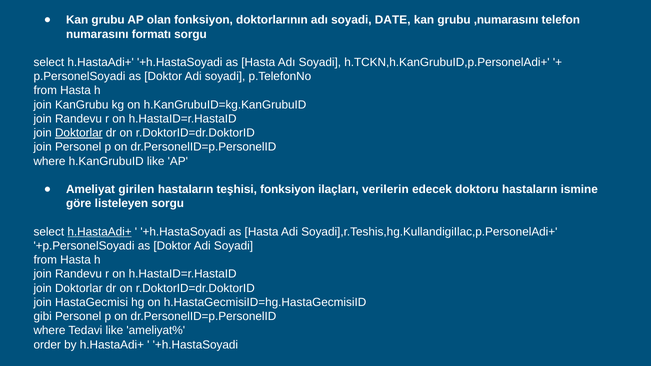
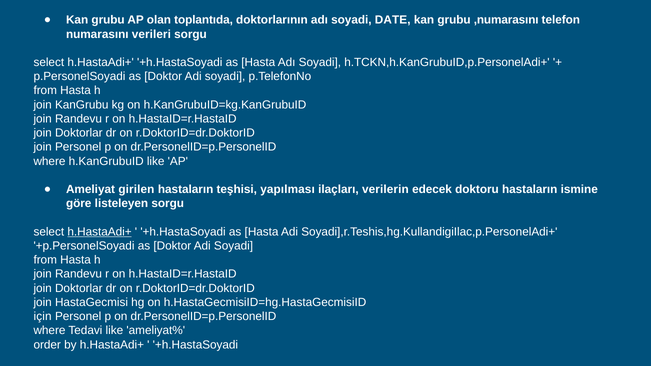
olan fonksiyon: fonksiyon -> toplantıda (204, 20)
formatı: formatı -> verileri (151, 34)
Doktorlar underline: present -> none (79, 133)
teşhisi fonksiyon: fonksiyon -> yapılması (288, 190)
gibi: gibi -> için (43, 317)
